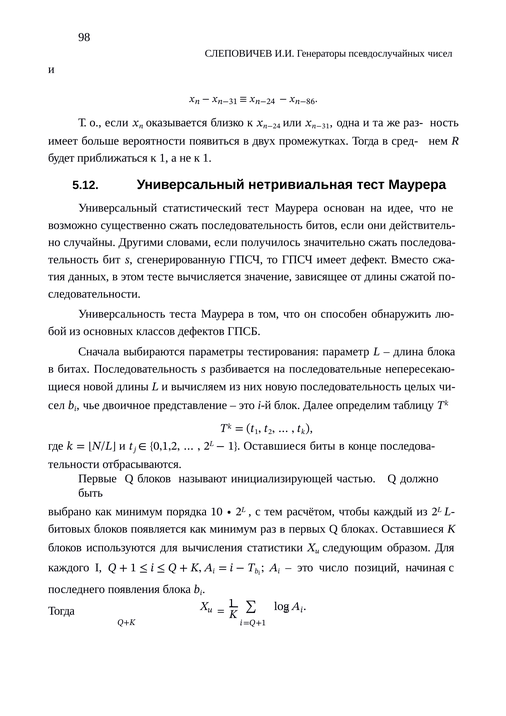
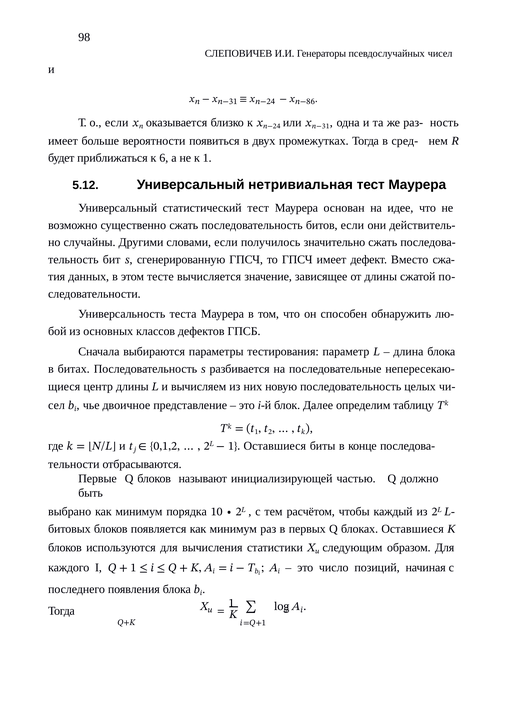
приближаться к 1: 1 -> 6 (164, 158)
новой: новой -> центр (98, 386)
